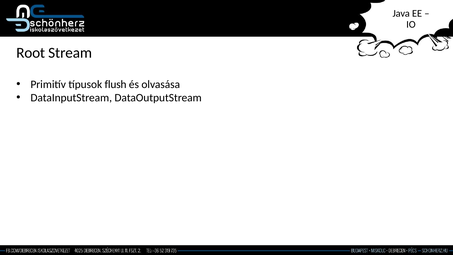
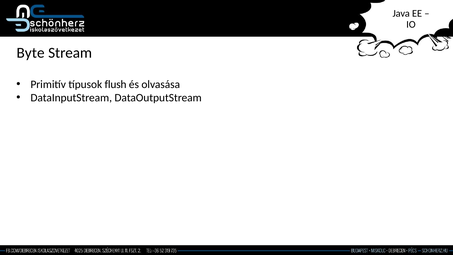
Root: Root -> Byte (31, 53)
